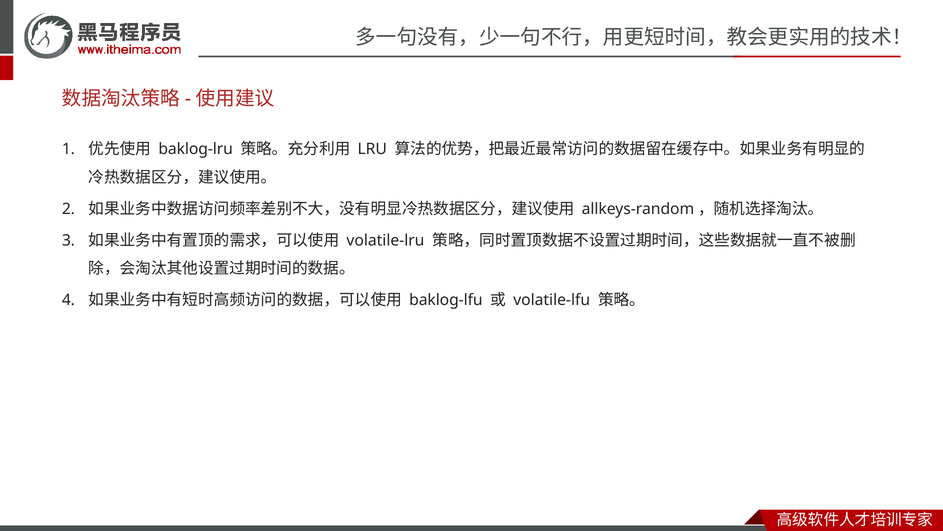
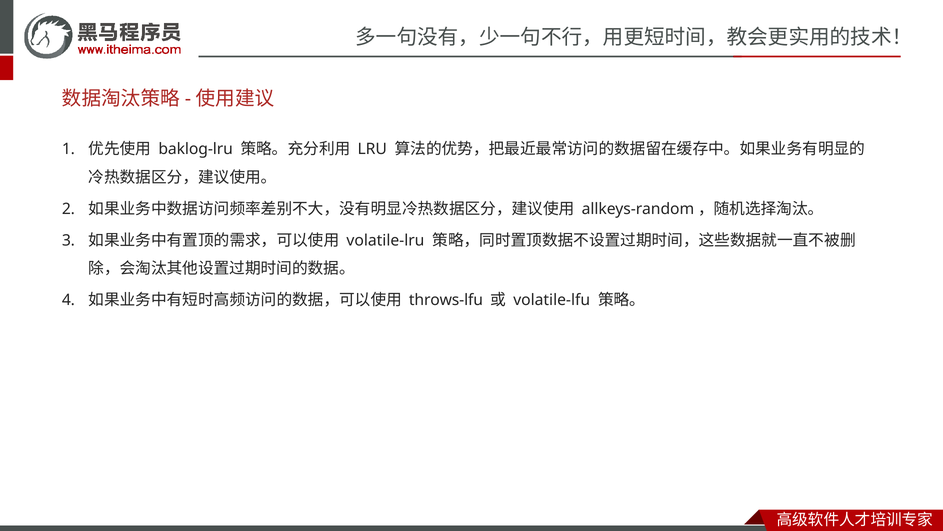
baklog-lfu: baklog-lfu -> throws-lfu (446, 300)
